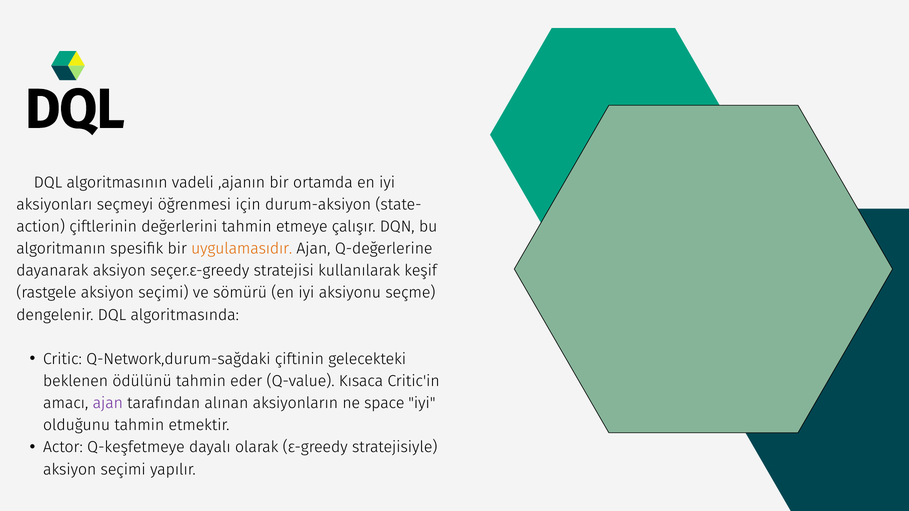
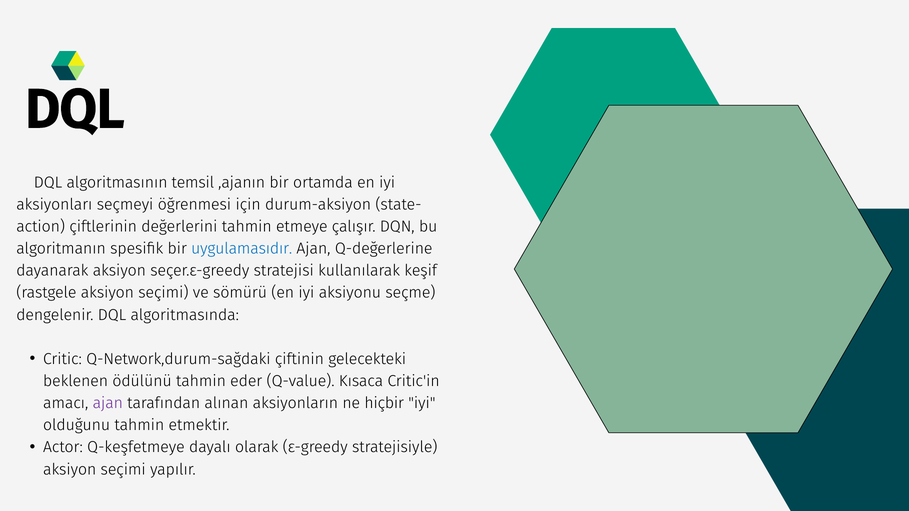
vadeli: vadeli -> temsil (193, 183)
uygulamasıdır colour: orange -> blue (242, 249)
space: space -> hiçbir (384, 403)
